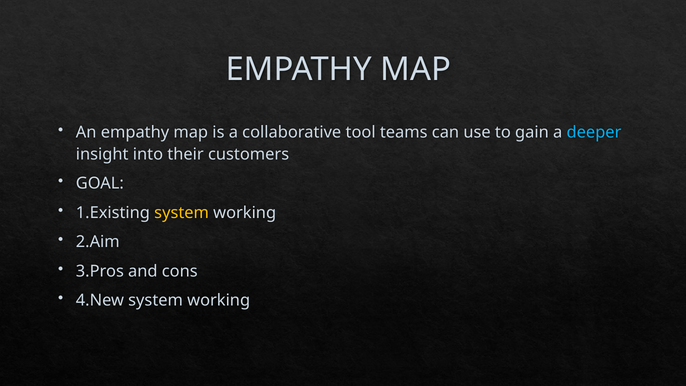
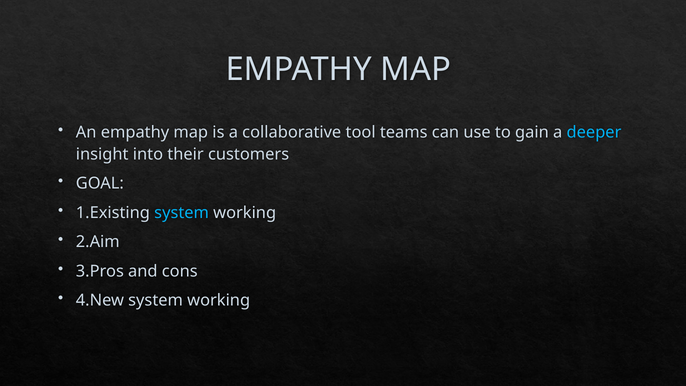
system colour: yellow -> light blue (182, 213)
